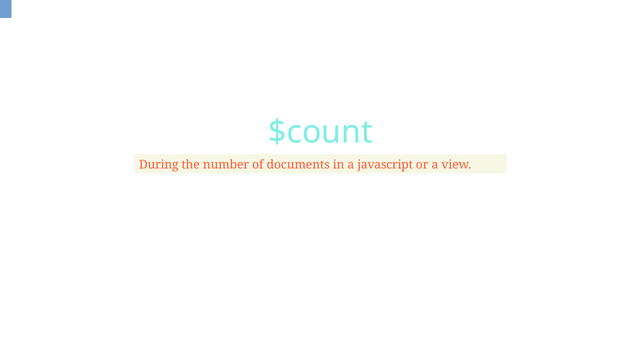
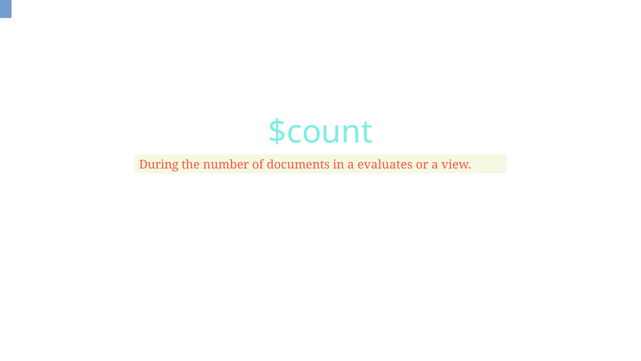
javascript: javascript -> evaluates (385, 164)
